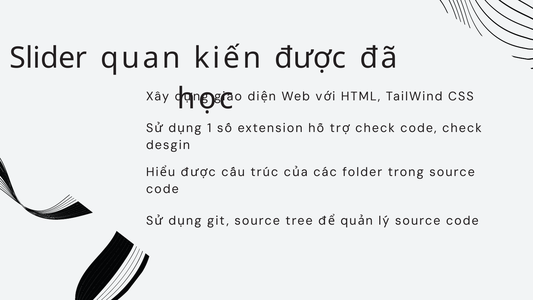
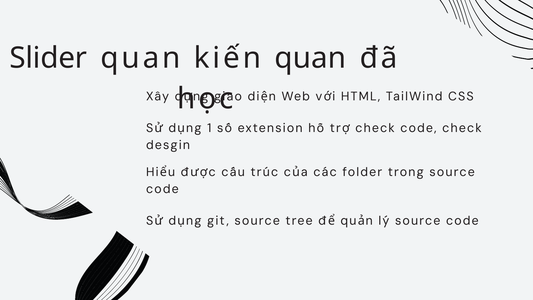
kiến được: được -> quan (310, 58)
